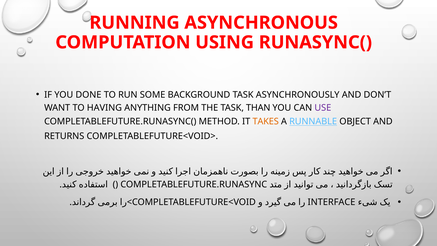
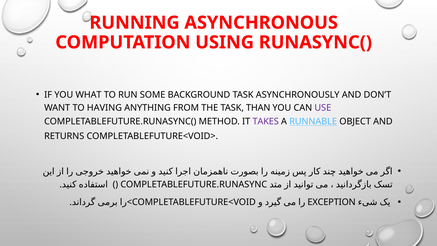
DONE: DONE -> WHAT (89, 95)
TAKES colour: orange -> purple (266, 121)
INTERFACE: INTERFACE -> EXCEPTION (332, 202)
